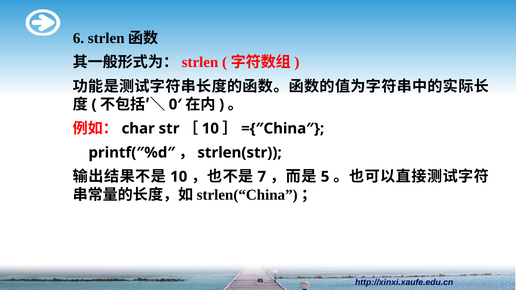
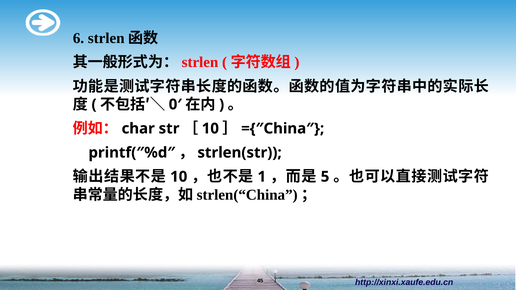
7: 7 -> 1 (262, 177)
